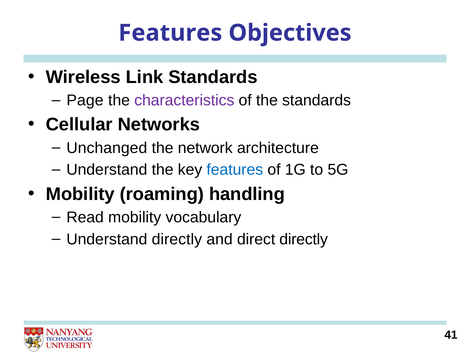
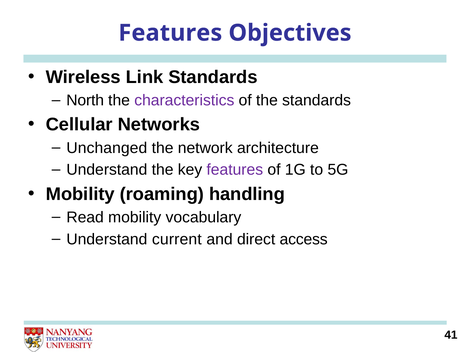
Page: Page -> North (85, 101)
features colour: blue -> purple (235, 170)
Understand directly: directly -> current (177, 240)
direct directly: directly -> access (304, 240)
